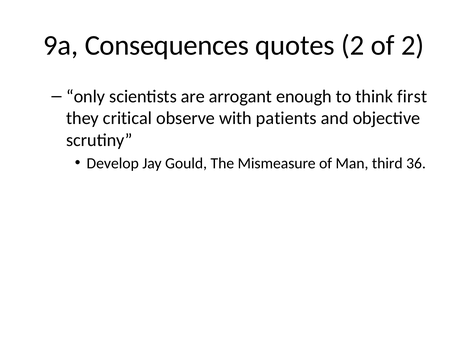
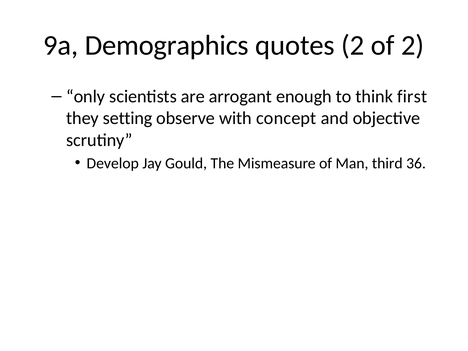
Consequences: Consequences -> Demographics (167, 45)
critical: critical -> setting (128, 118)
patients: patients -> concept (286, 118)
